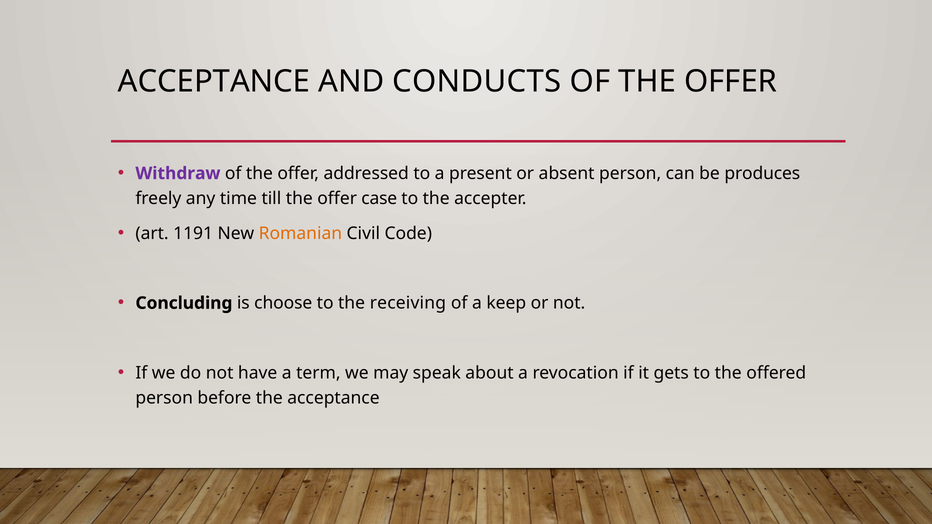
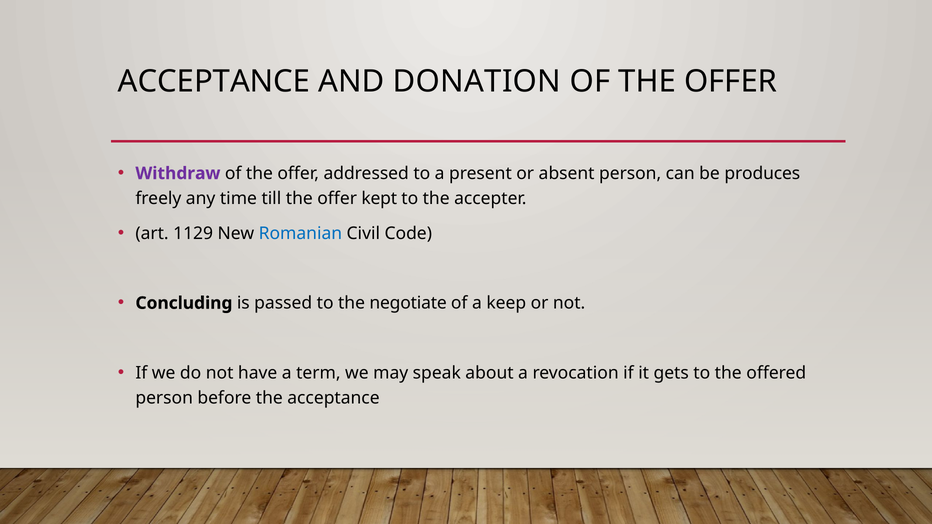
CONDUCTS: CONDUCTS -> DONATION (477, 82)
case: case -> kept (379, 199)
1191: 1191 -> 1129 (193, 233)
Romanian colour: orange -> blue (300, 233)
choose: choose -> passed (283, 303)
receiving: receiving -> negotiate (408, 303)
